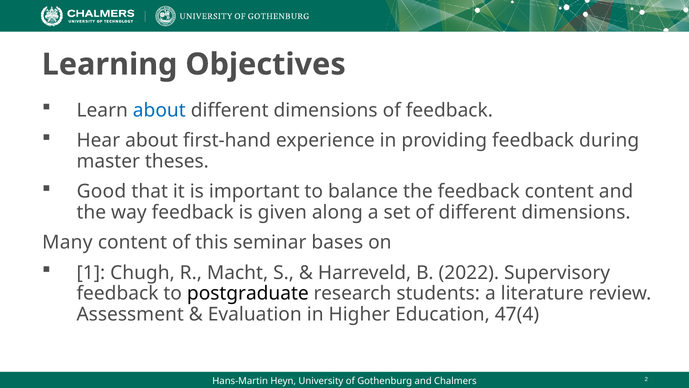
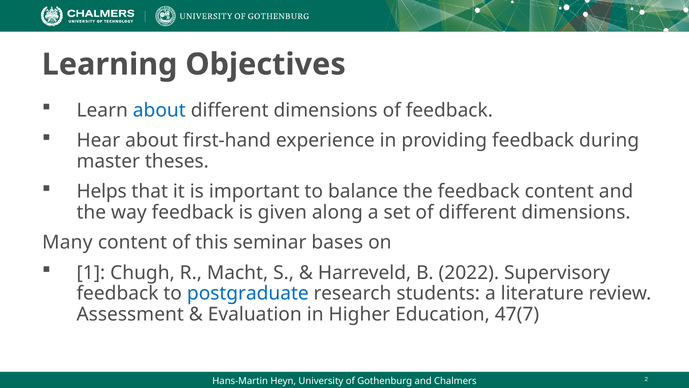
Good: Good -> Helps (102, 191)
postgraduate colour: black -> blue (248, 293)
47(4: 47(4 -> 47(7 (517, 314)
